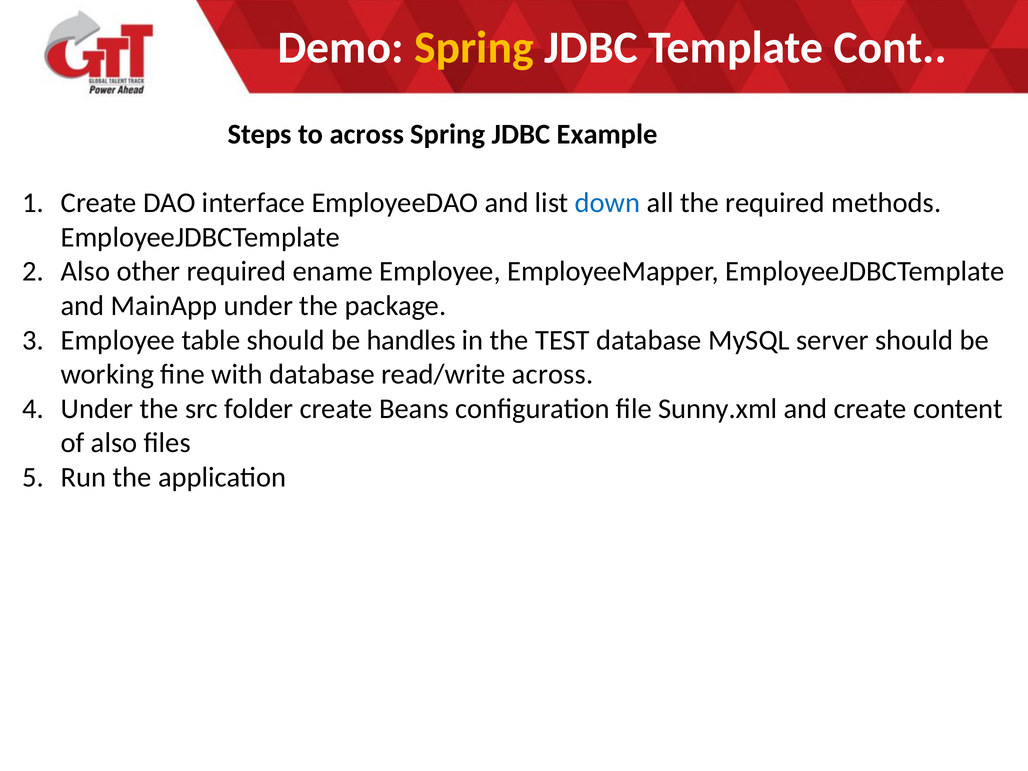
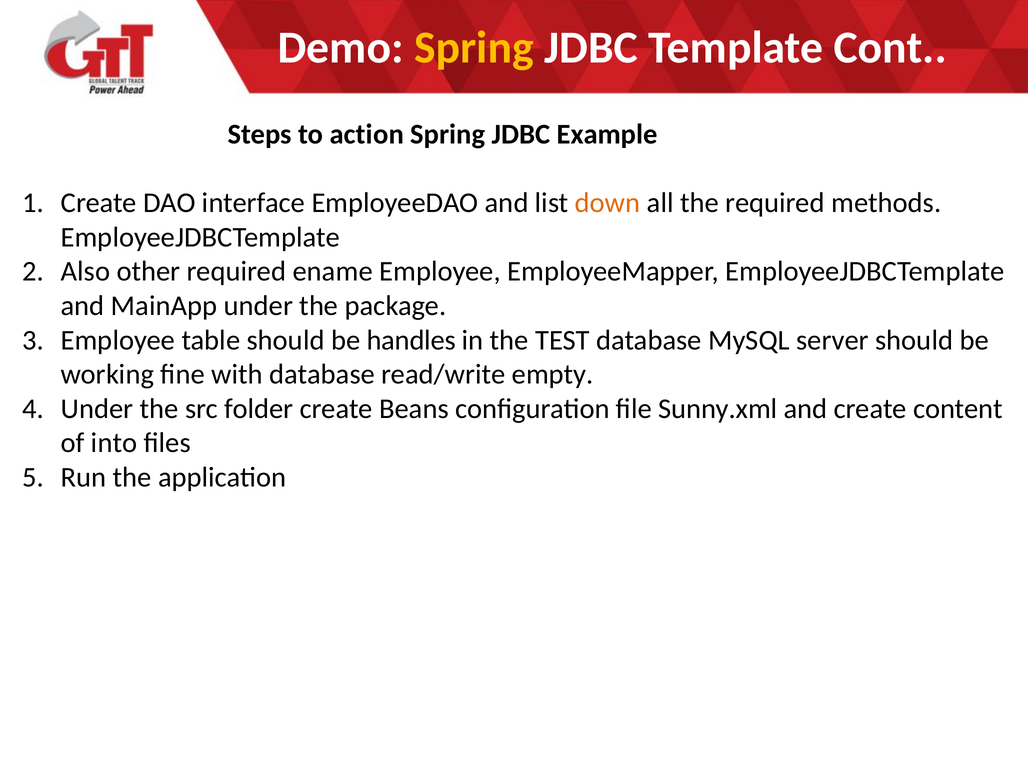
to across: across -> action (367, 134)
down colour: blue -> orange (608, 203)
read/write across: across -> empty (553, 374)
of also: also -> into (114, 443)
